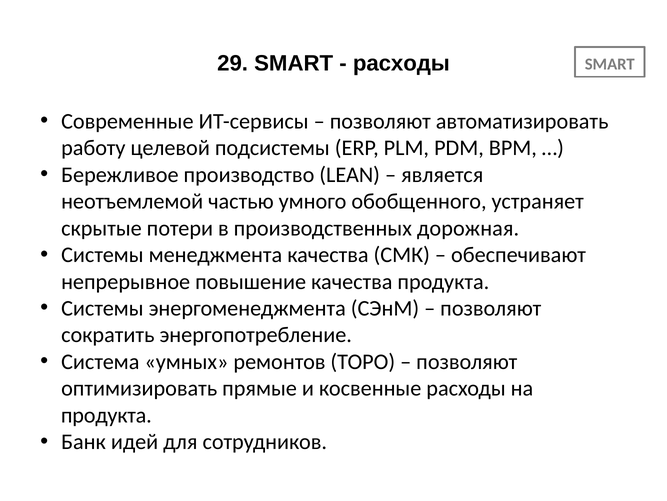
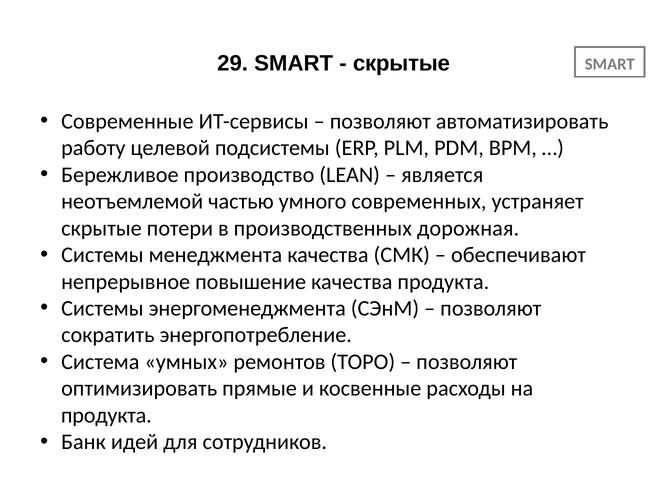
расходы: расходы -> скрытые (401, 63)
обобщенного: обобщенного -> современных (419, 201)
